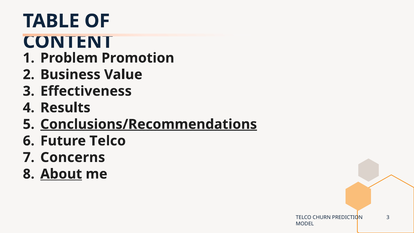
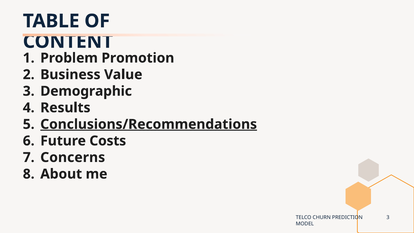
Effectiveness: Effectiveness -> Demographic (86, 91)
Future Telco: Telco -> Costs (108, 141)
About underline: present -> none (61, 174)
